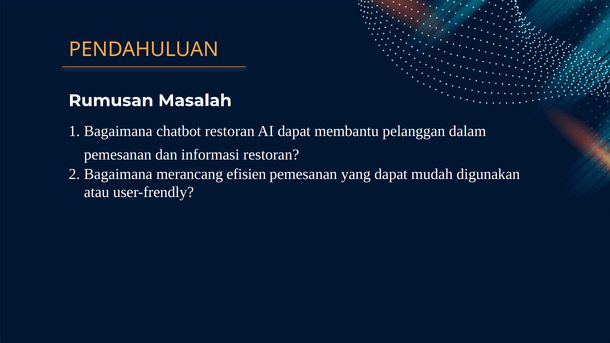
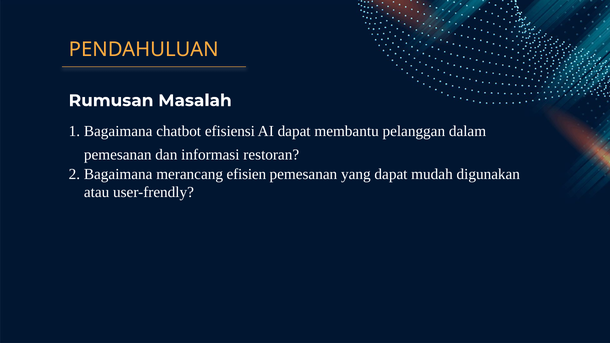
chatbot restoran: restoran -> efisiensi (230, 131)
